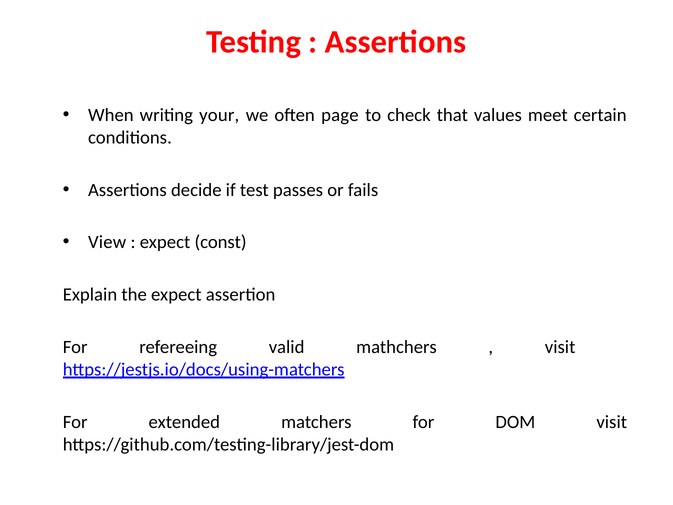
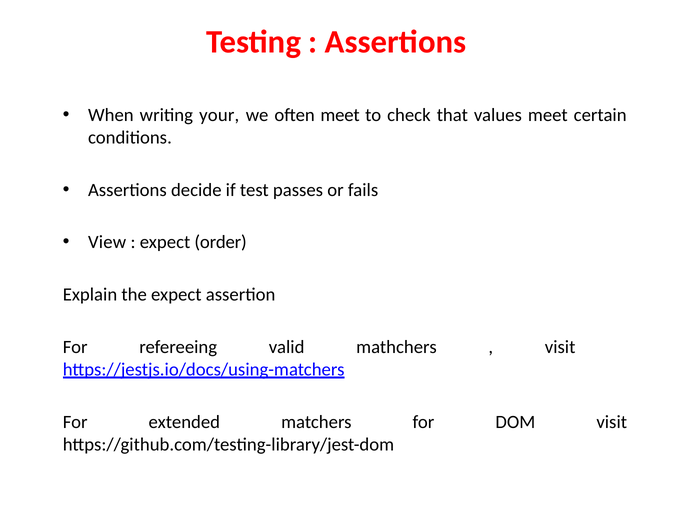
often page: page -> meet (340, 115)
const: const -> order (221, 242)
